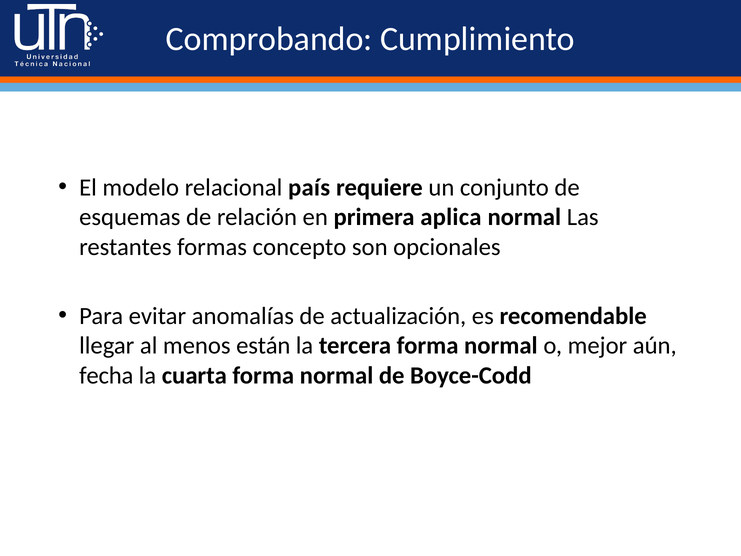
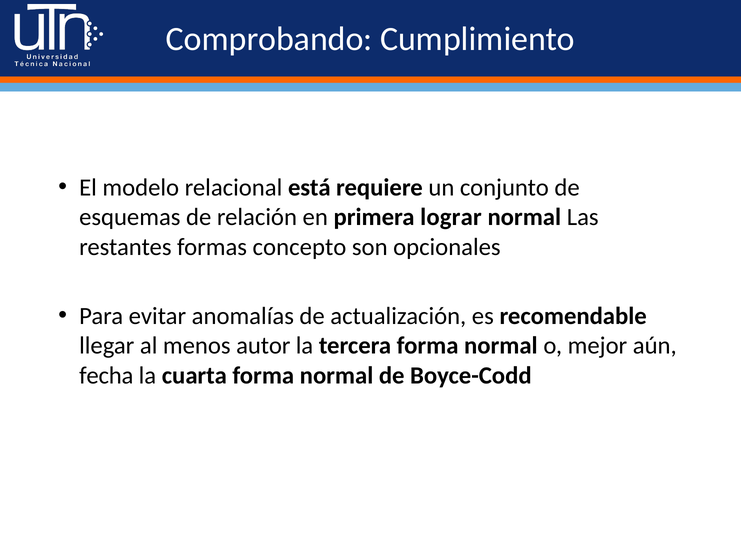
país: país -> está (309, 188)
aplica: aplica -> lograr (451, 217)
están: están -> autor (263, 346)
